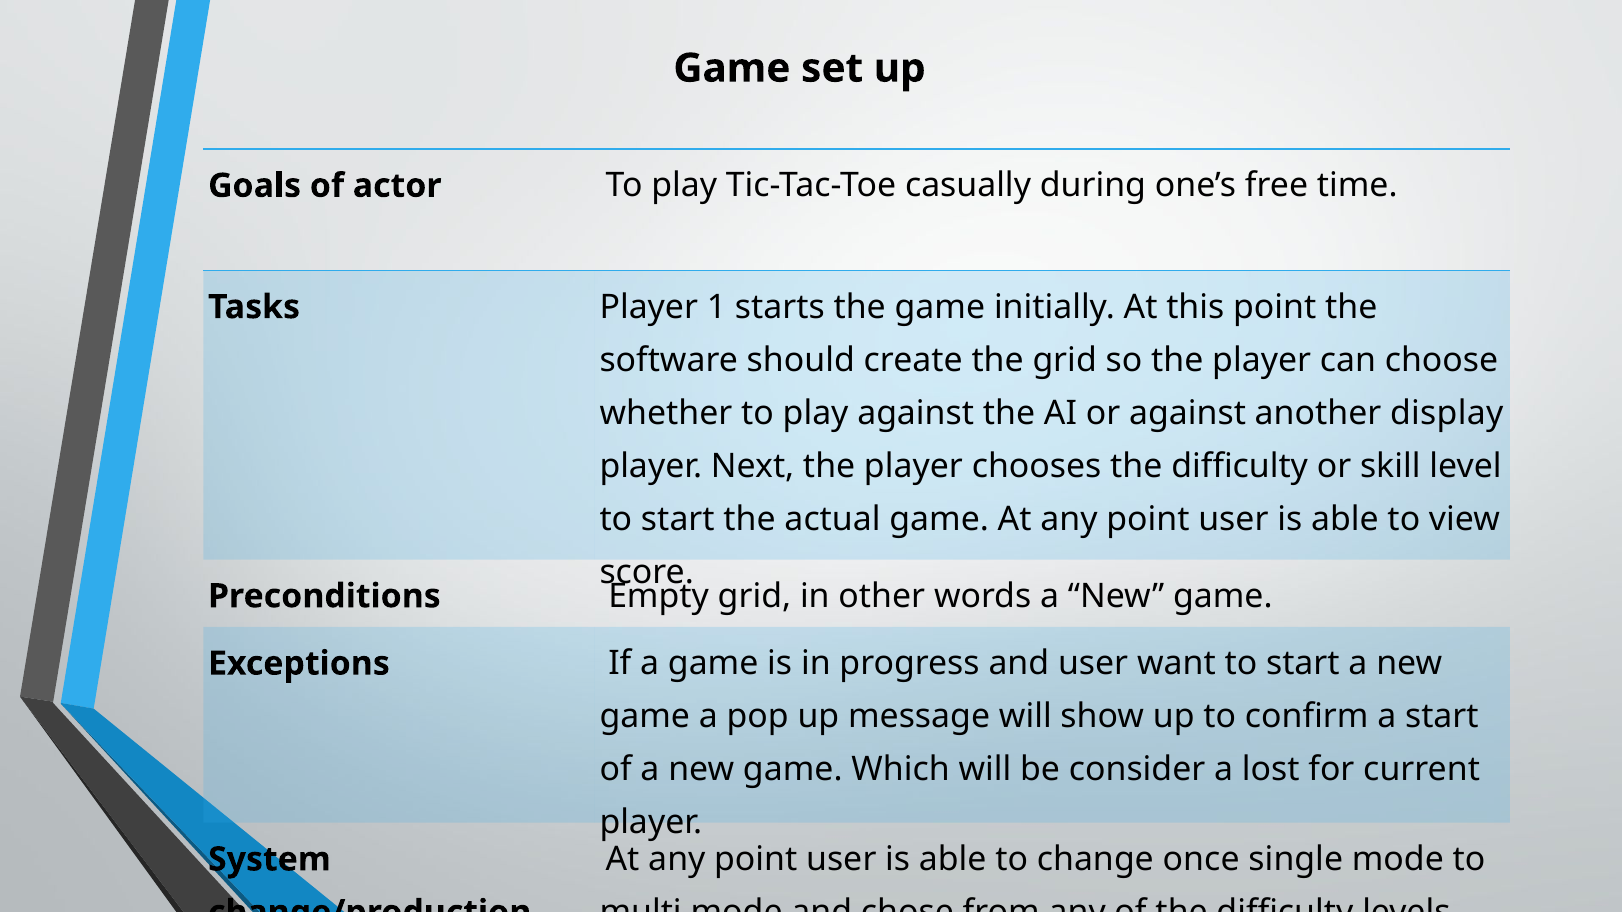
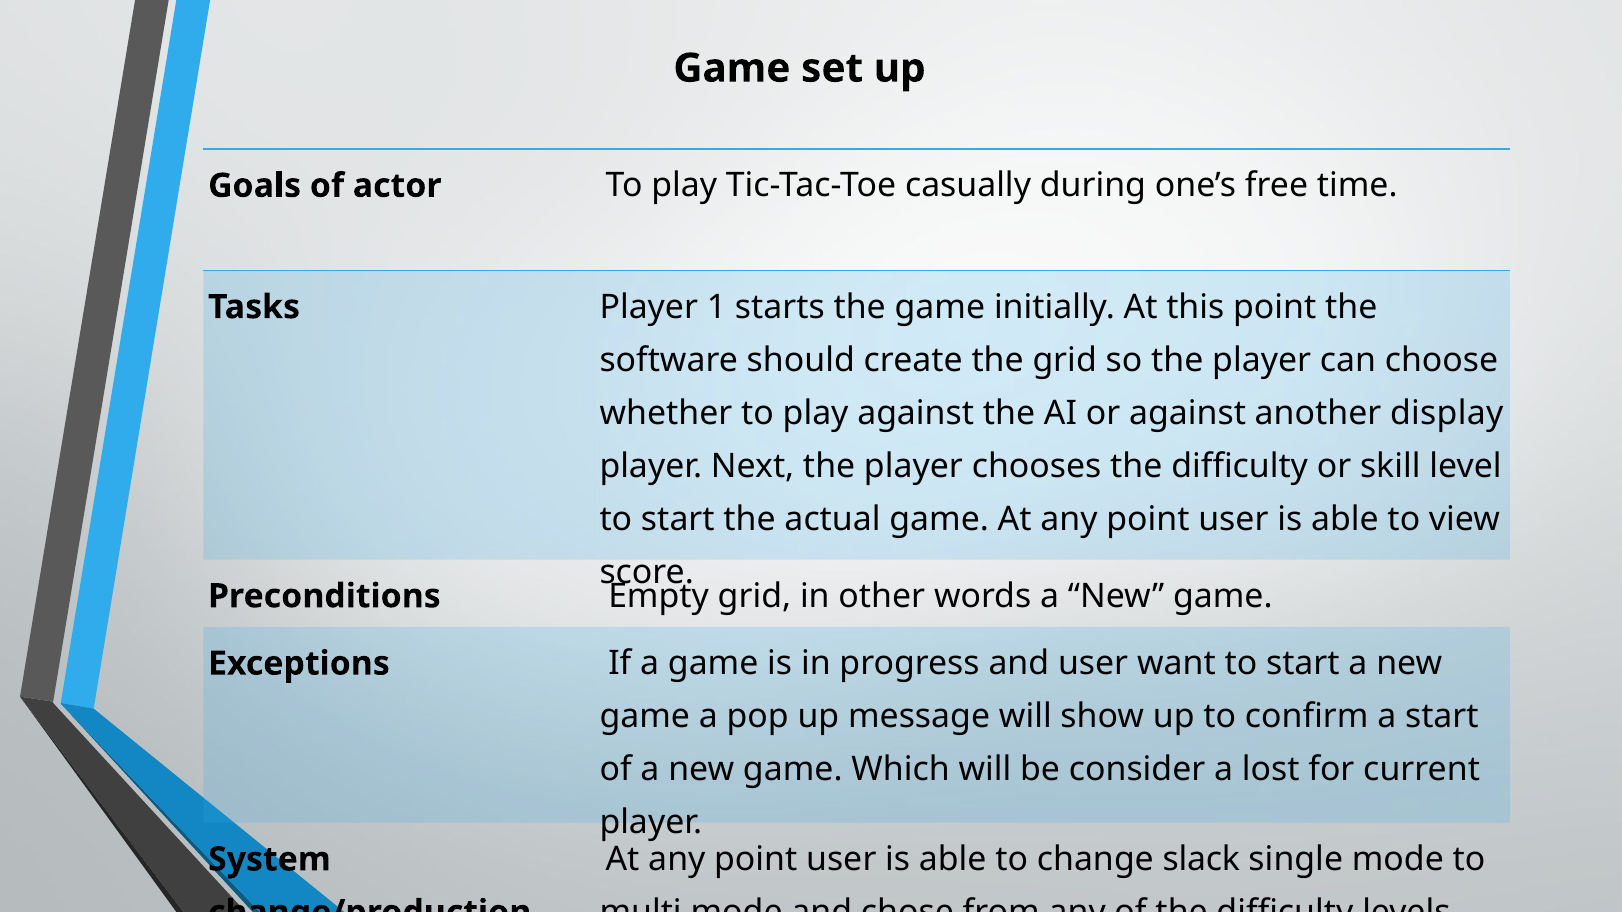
once: once -> slack (1201, 860)
